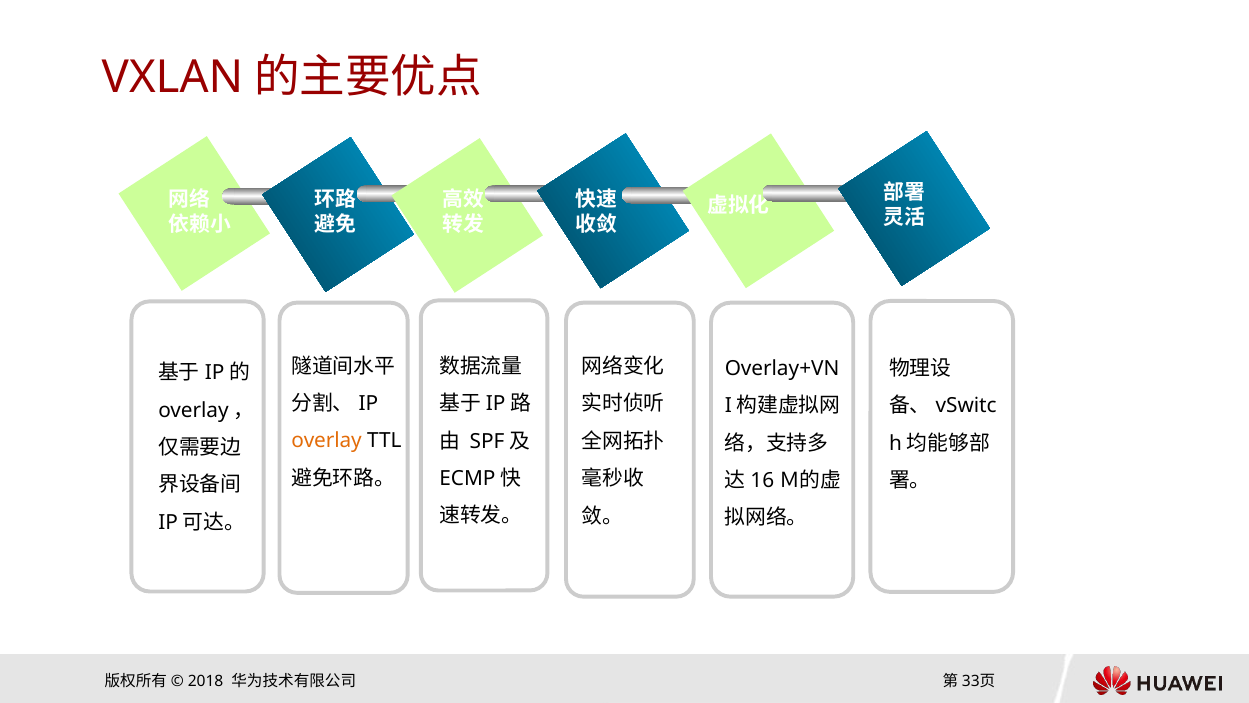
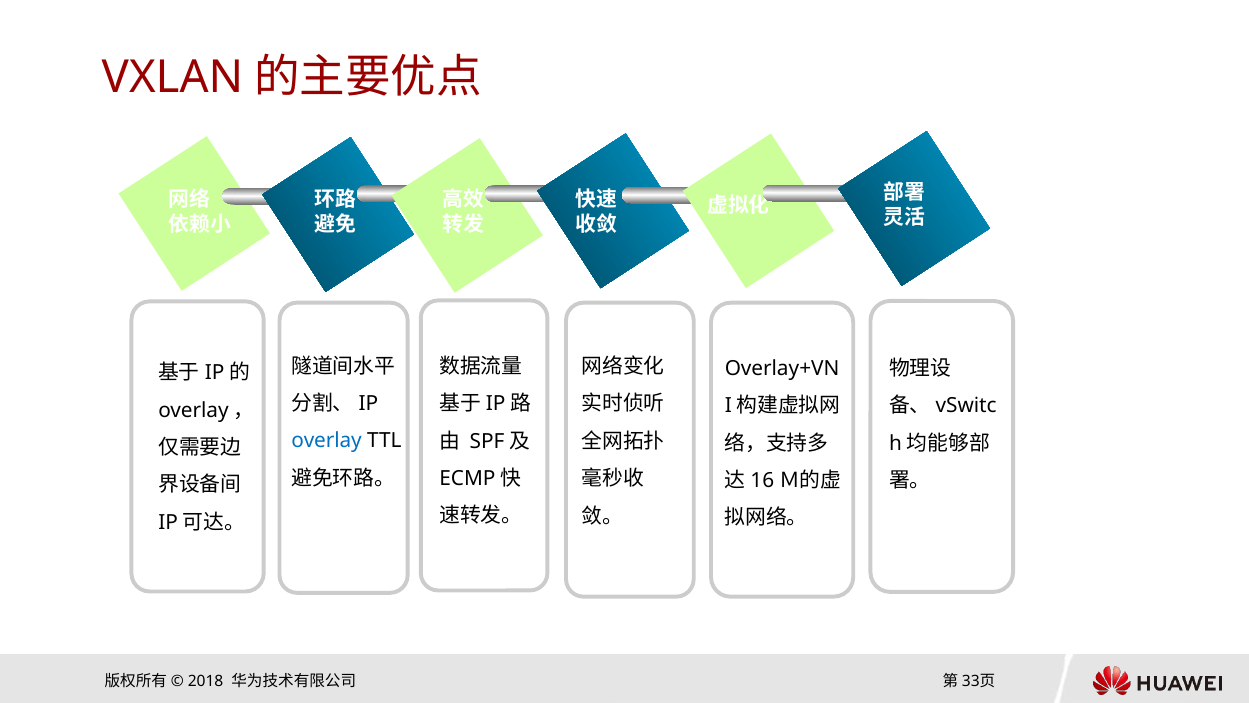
overlay colour: orange -> blue (327, 441)
